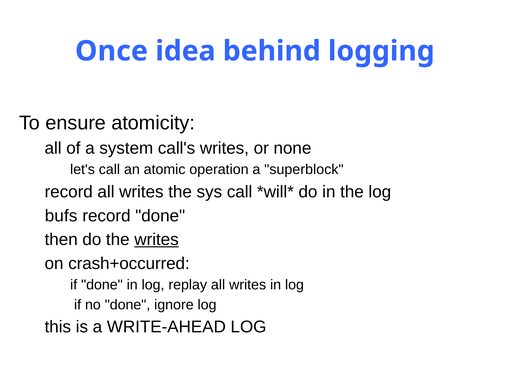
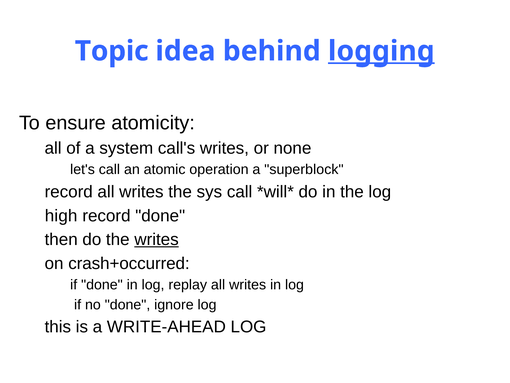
Once: Once -> Topic (112, 51)
logging underline: none -> present (381, 51)
bufs: bufs -> high (61, 215)
